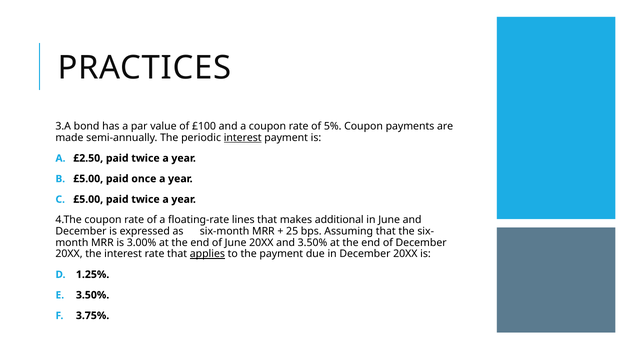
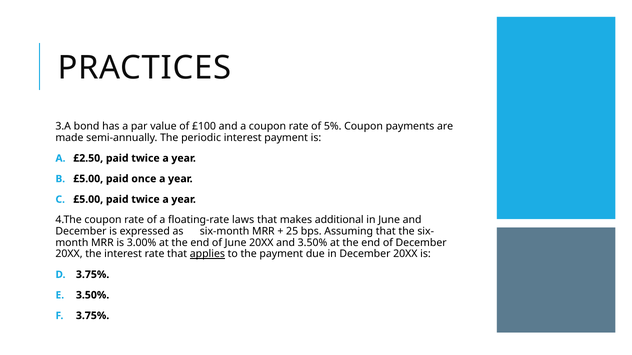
interest underline: present -> none (243, 138)
lines: lines -> laws (243, 220)
1.25%: 1.25% -> 3.75% (93, 275)
